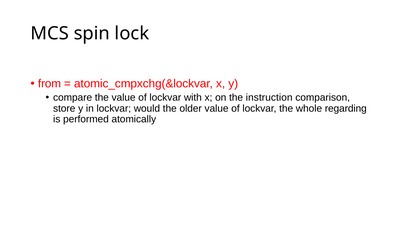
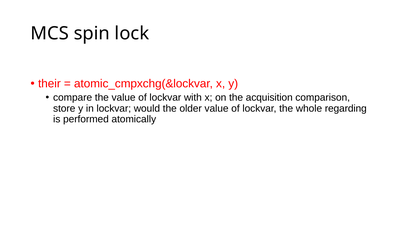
from: from -> their (49, 84)
instruction: instruction -> acquisition (269, 98)
